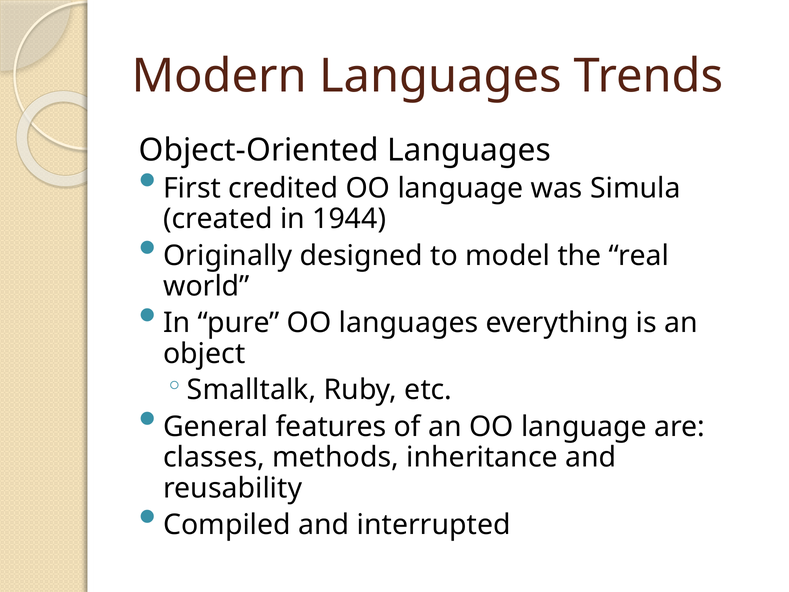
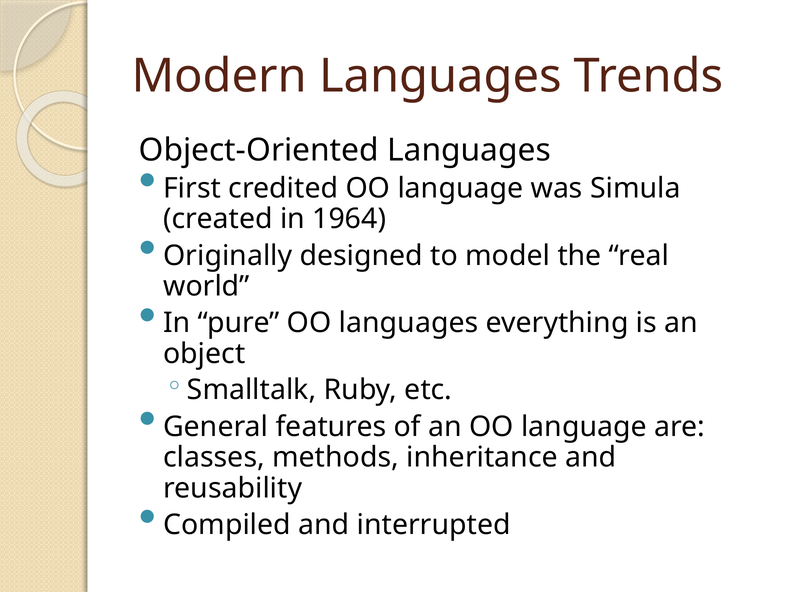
1944: 1944 -> 1964 (349, 219)
